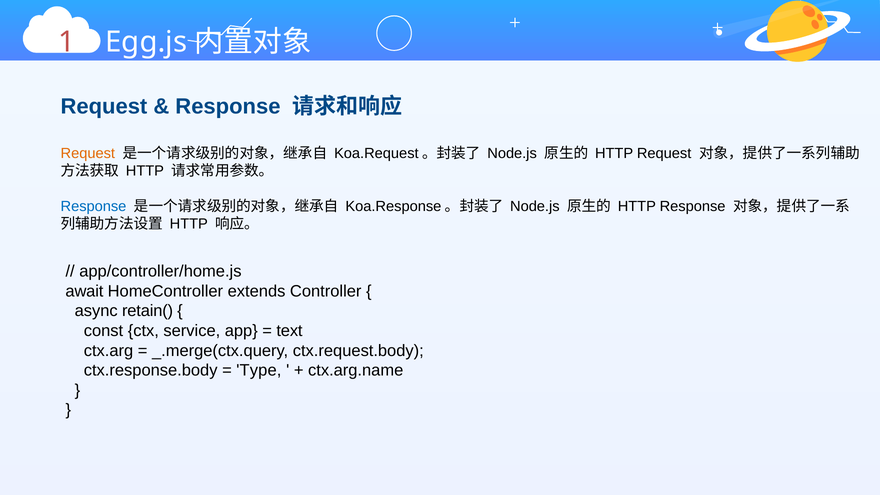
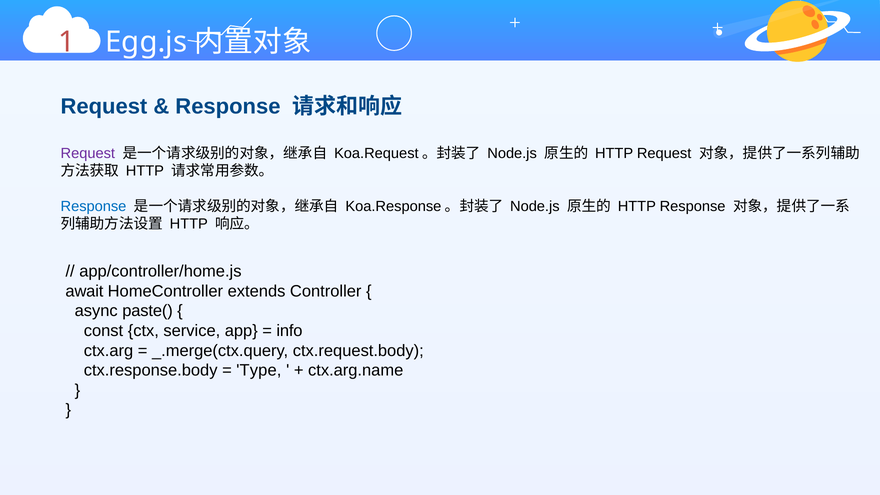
Request colour: orange -> purple (88, 153)
retain(: retain( -> paste( (148, 311)
text: text -> info (289, 331)
